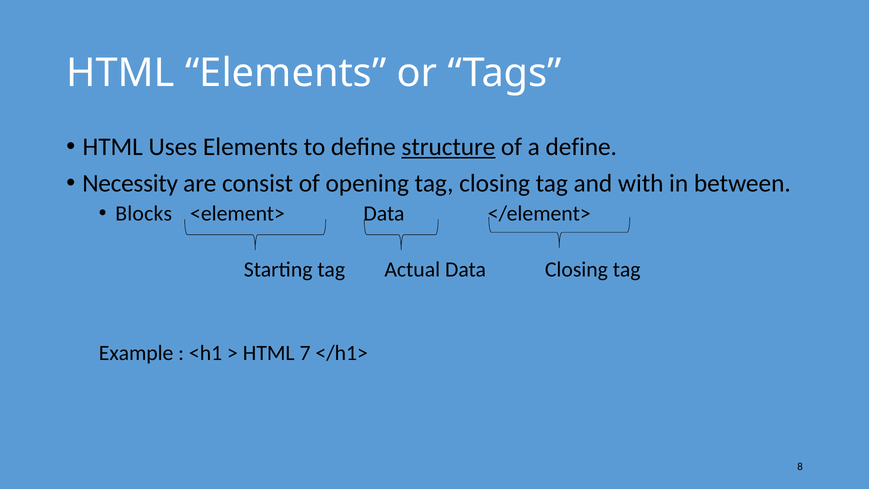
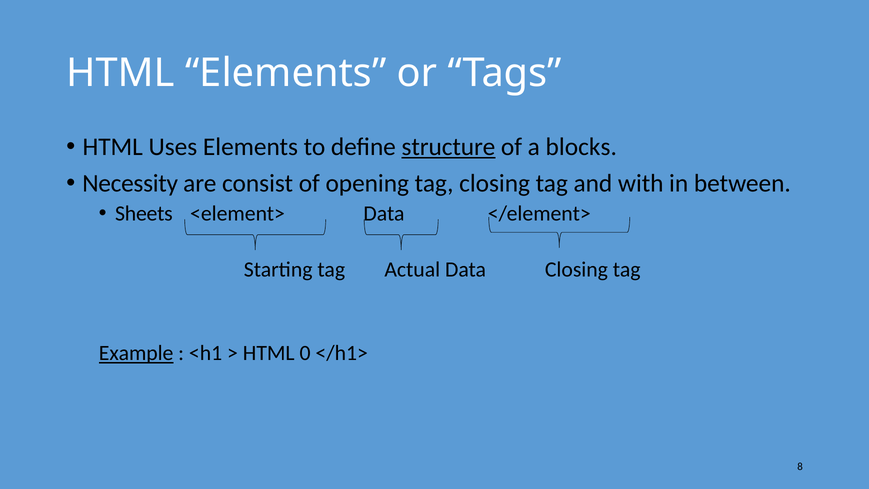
a define: define -> blocks (581, 147)
Blocks: Blocks -> Sheets (144, 213)
Example underline: none -> present (136, 353)
7: 7 -> 0 (305, 353)
